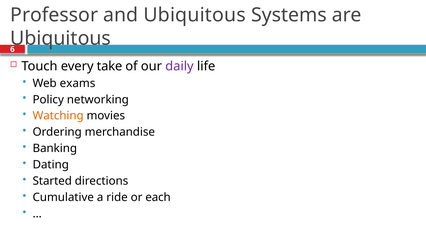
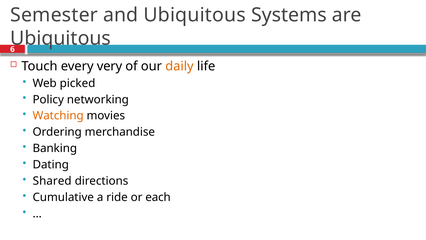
Professor: Professor -> Semester (54, 15)
take: take -> very (110, 66)
daily colour: purple -> orange (179, 66)
exams: exams -> picked (78, 83)
Started: Started -> Shared (52, 181)
